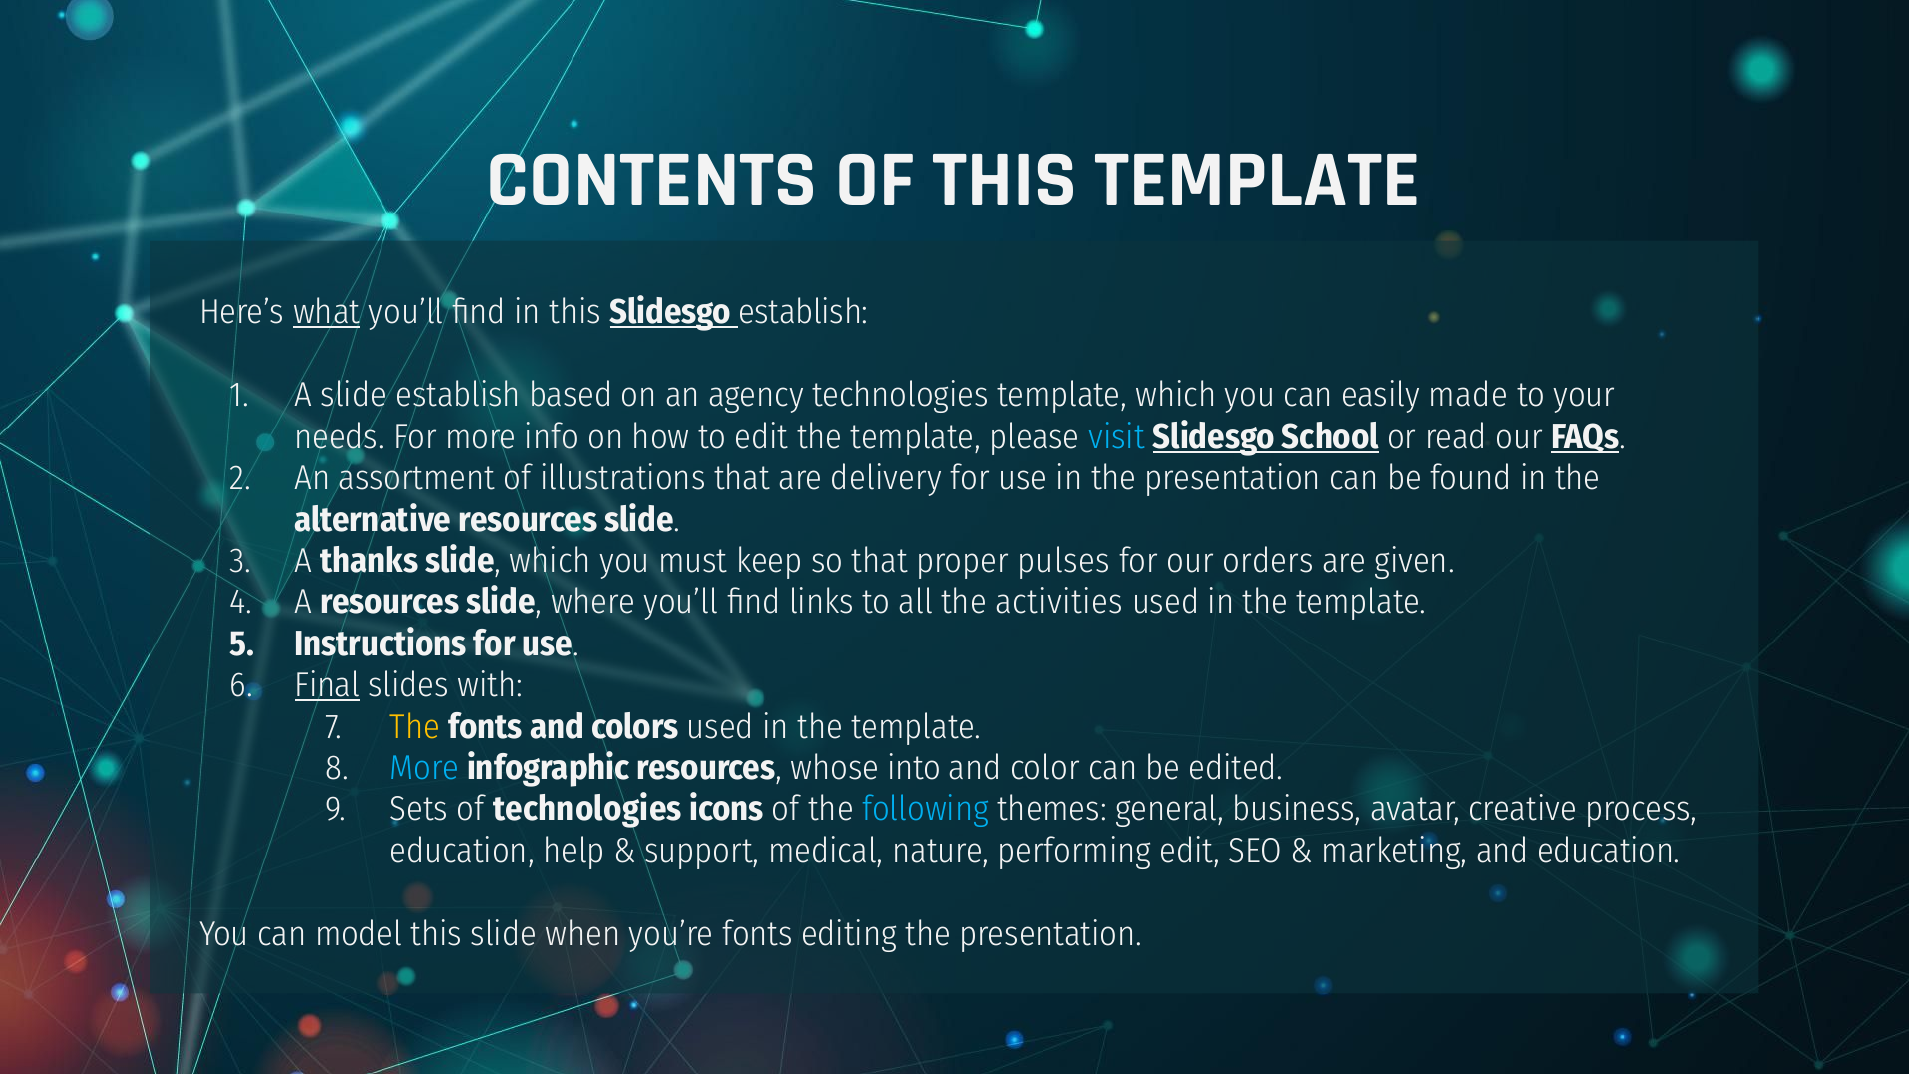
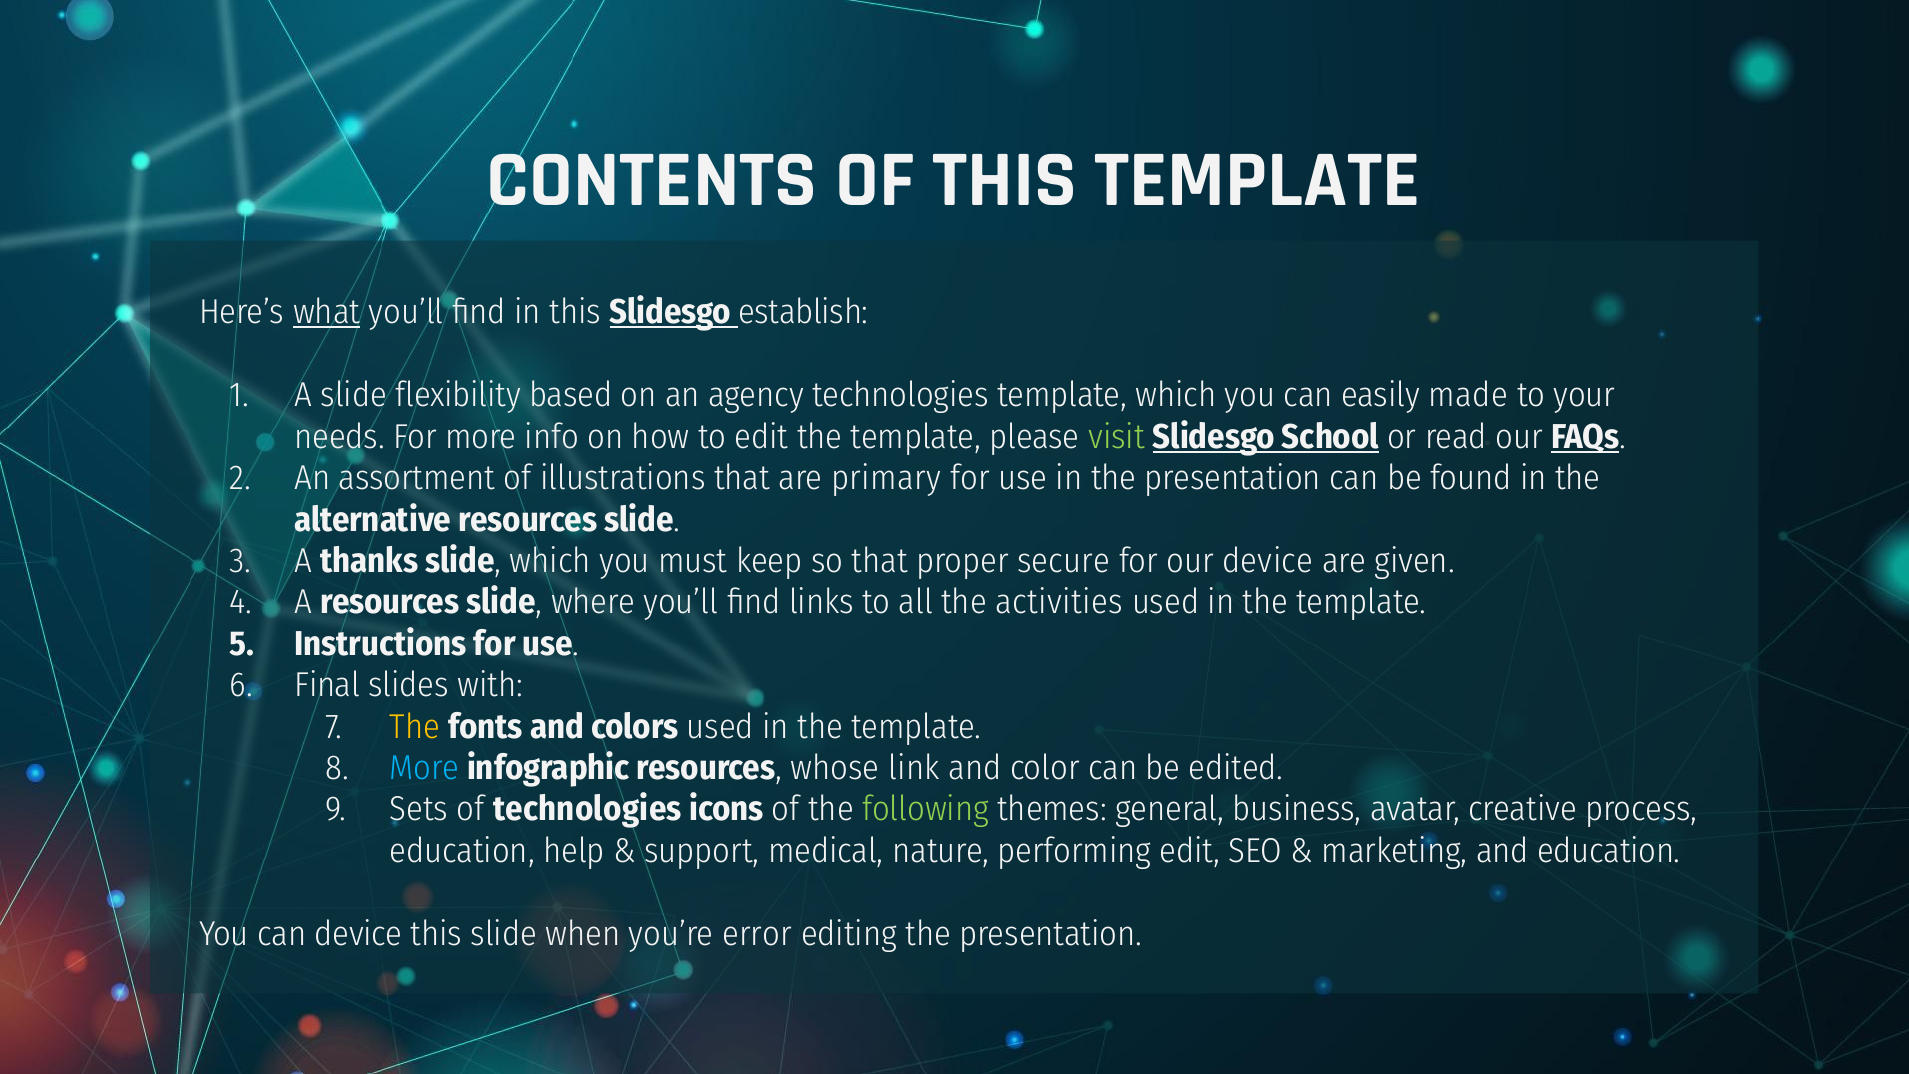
slide establish: establish -> flexibility (458, 395)
visit colour: light blue -> light green (1117, 437)
delivery: delivery -> primary (886, 478)
pulses: pulses -> secure (1064, 561)
our orders: orders -> device (1268, 561)
Final underline: present -> none (327, 685)
into: into -> link (914, 768)
following colour: light blue -> light green (926, 809)
can model: model -> device (359, 934)
you’re fonts: fonts -> error (757, 934)
